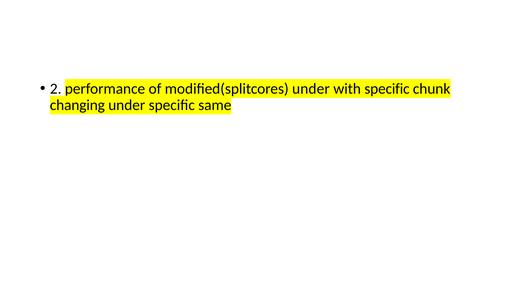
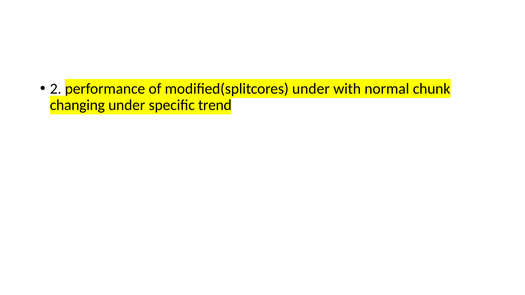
with specific: specific -> normal (387, 89)
same: same -> trend (215, 105)
